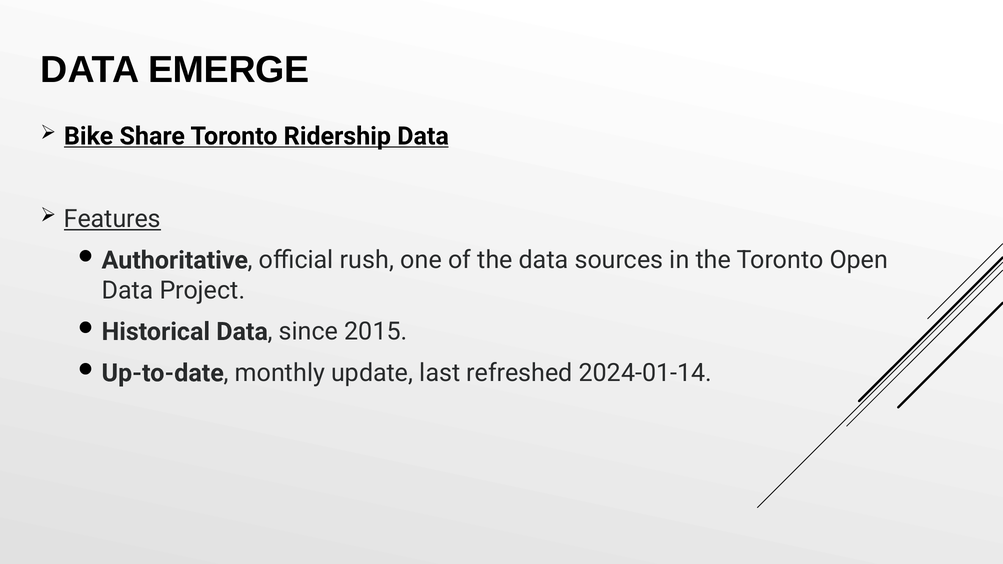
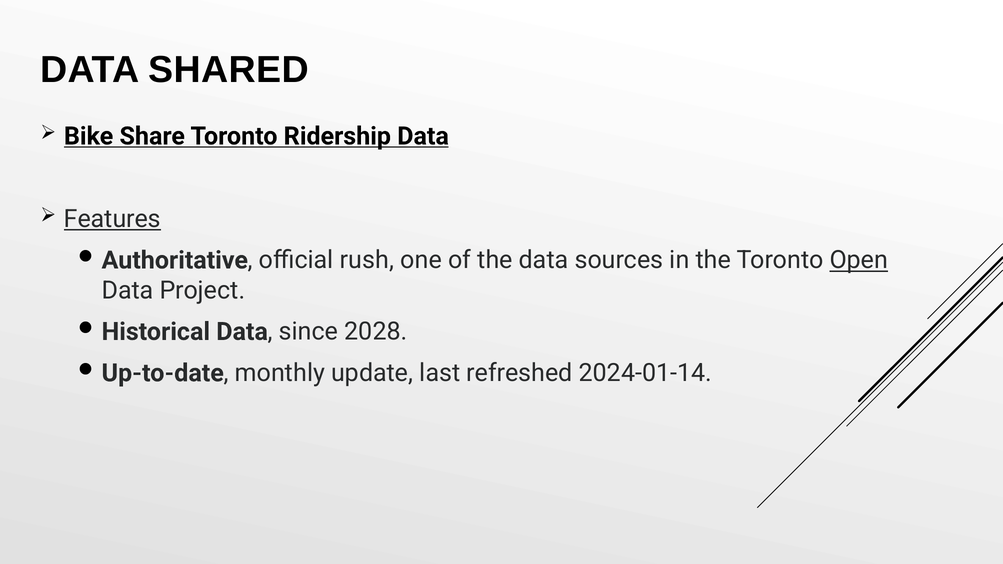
EMERGE: EMERGE -> SHARED (228, 70)
Open underline: none -> present (859, 260)
2015: 2015 -> 2028 (376, 332)
